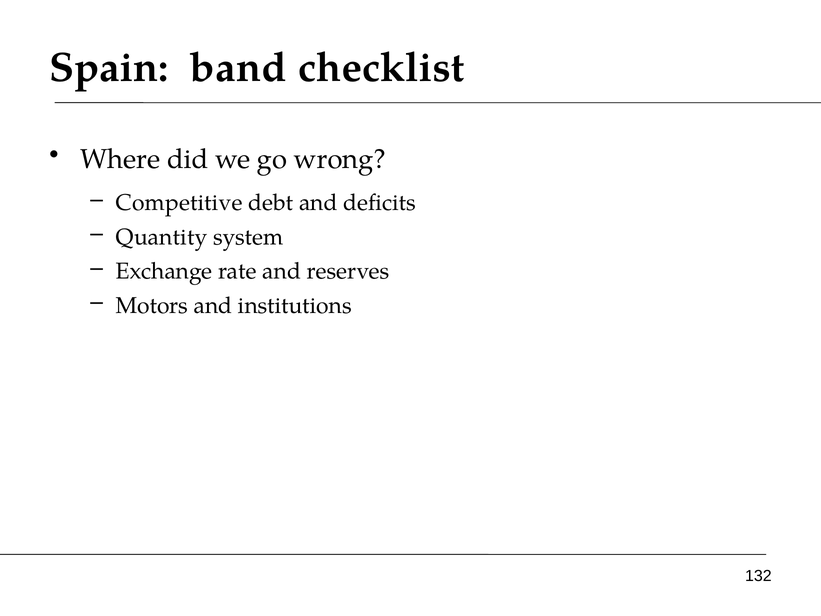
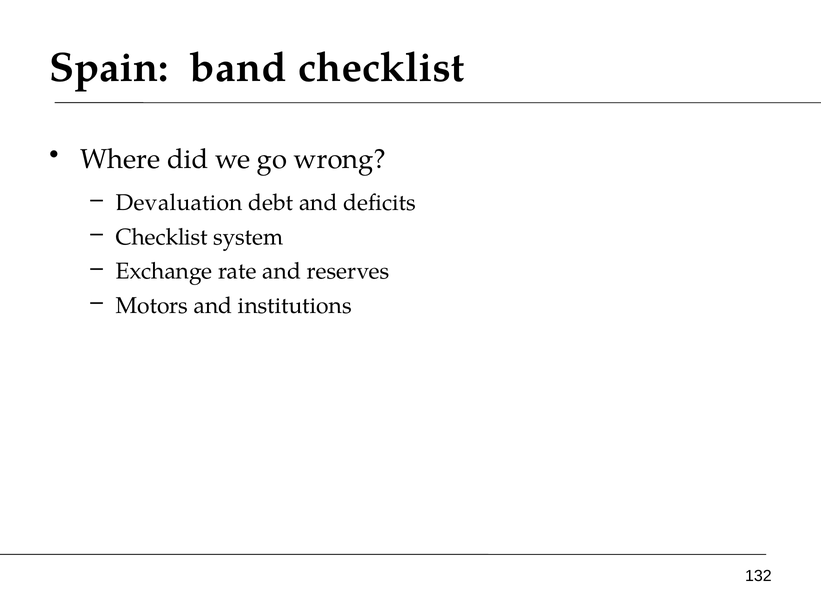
Competitive: Competitive -> Devaluation (179, 203)
Quantity: Quantity -> Checklist (162, 237)
